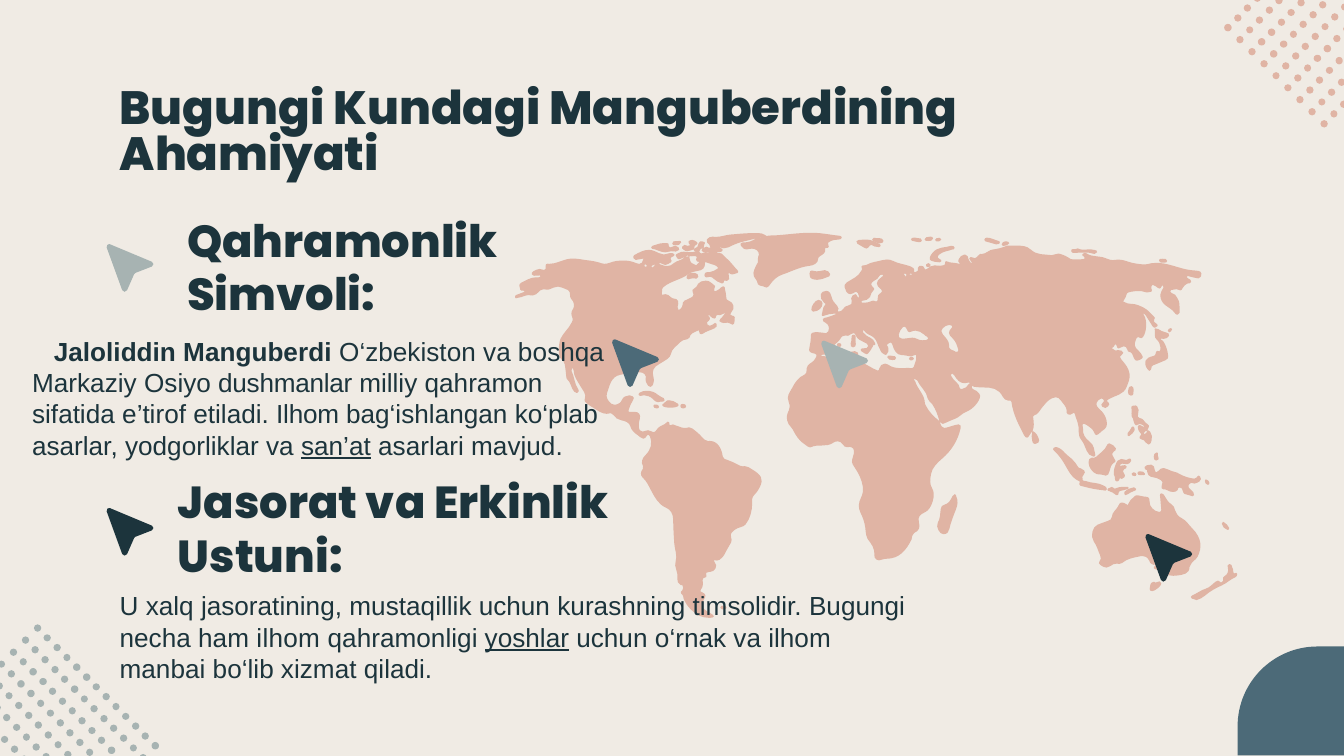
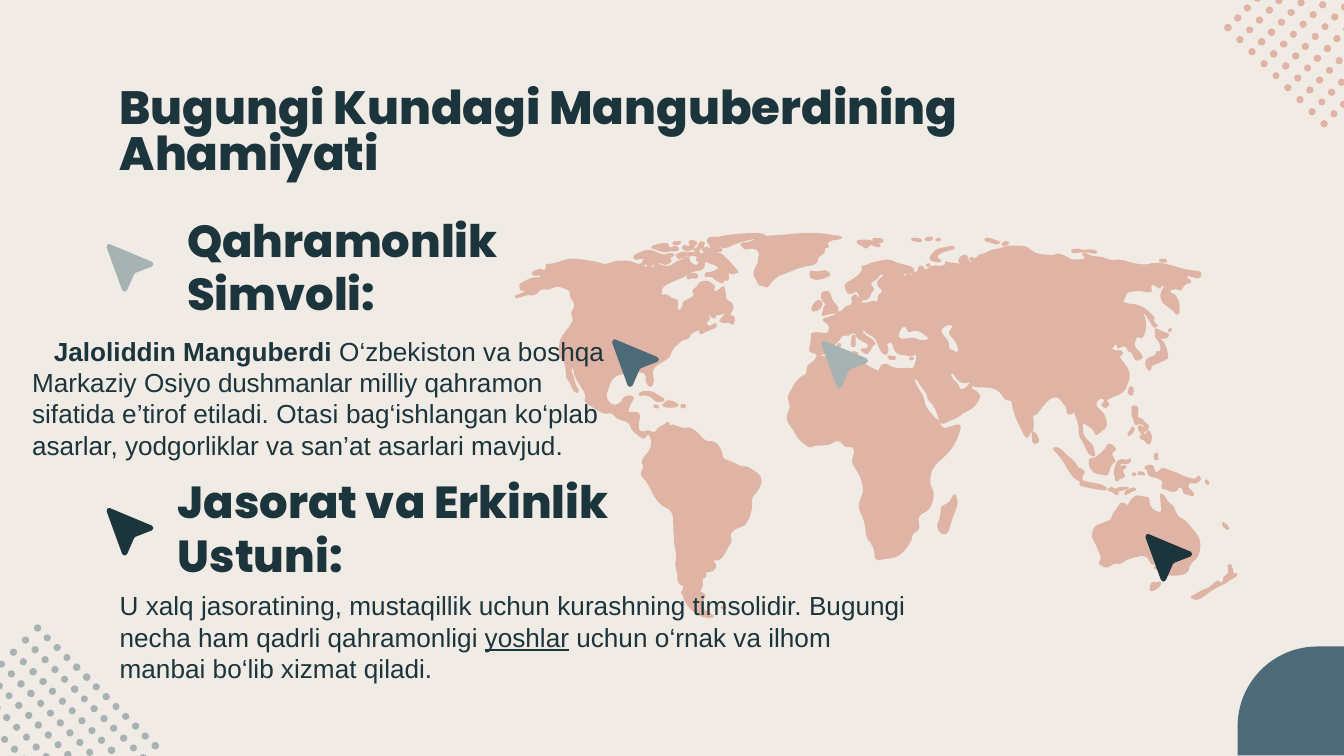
etiladi Ilhom: Ilhom -> Otasi (307, 415)
san’at underline: present -> none (336, 447)
ham ilhom: ilhom -> qadrli (288, 639)
